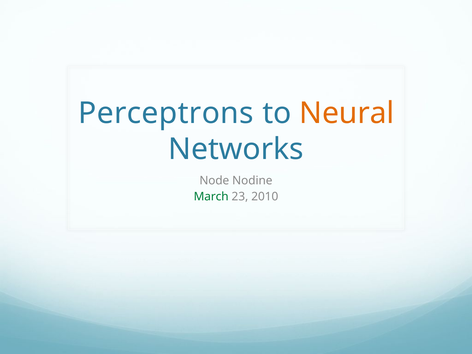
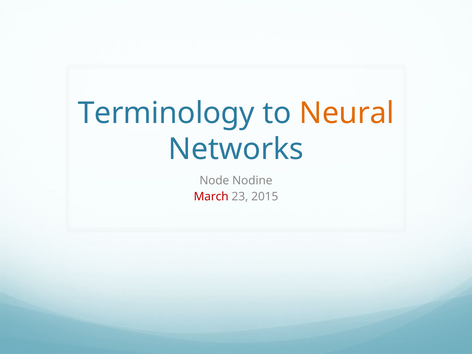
Perceptrons: Perceptrons -> Terminology (166, 113)
March colour: green -> red (211, 197)
2010: 2010 -> 2015 (265, 197)
